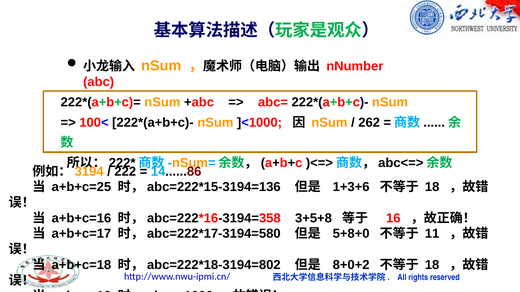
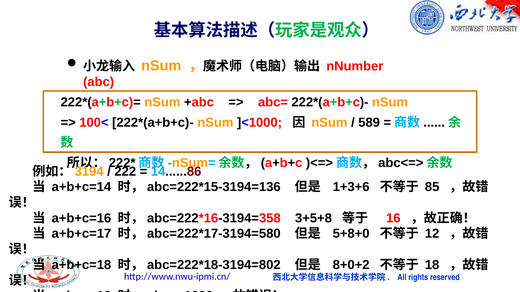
262: 262 -> 589 (369, 123)
a+b+c=25: a+b+c=25 -> a+b+c=14 (81, 187)
18: 18 -> 85 (432, 187)
11: 11 -> 12 (432, 234)
